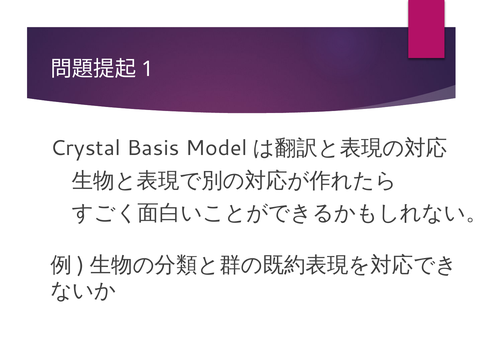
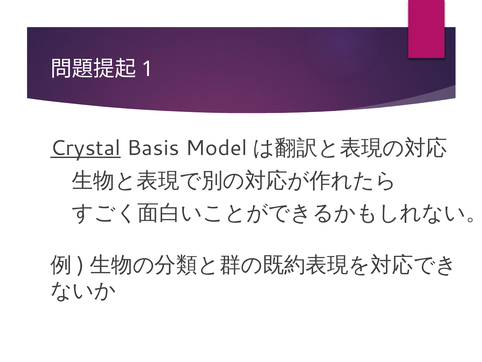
Crystal underline: none -> present (86, 148)
